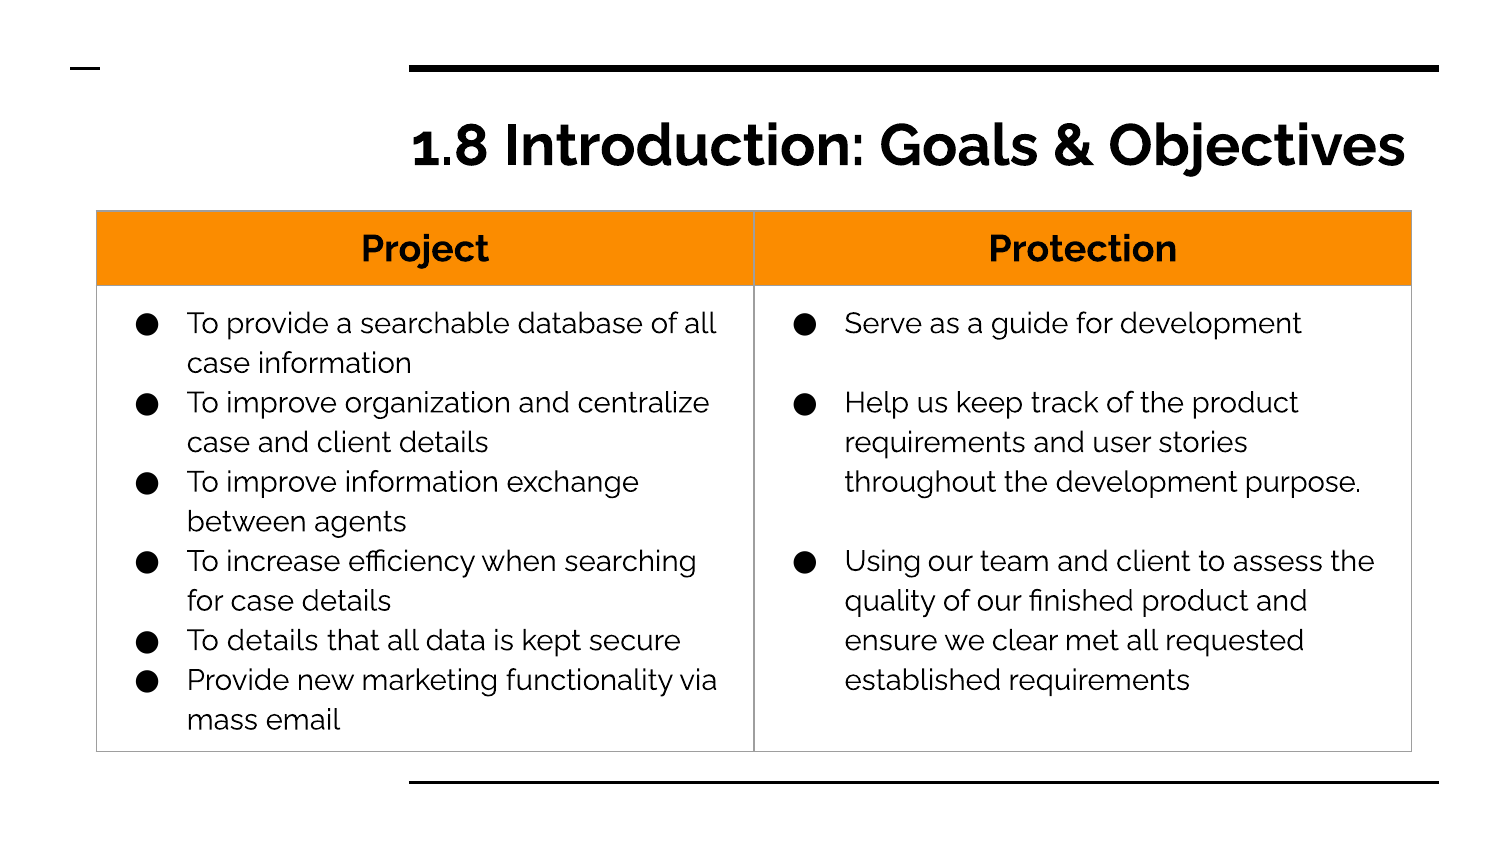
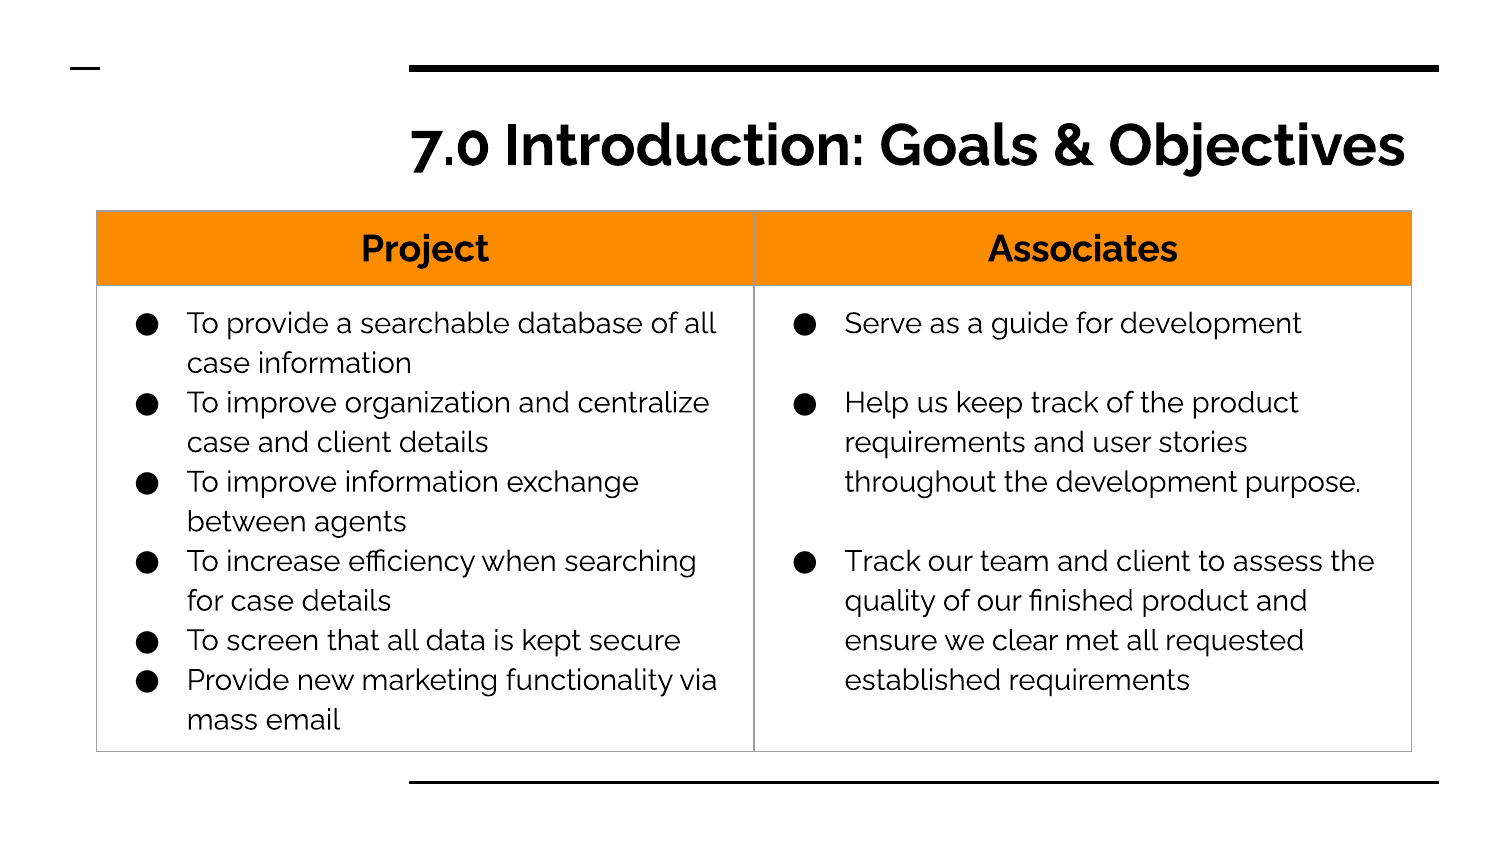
1.8: 1.8 -> 7.0 (450, 146)
Protection: Protection -> Associates (1083, 249)
Using: Using -> Track (883, 561)
To details: details -> screen (273, 640)
